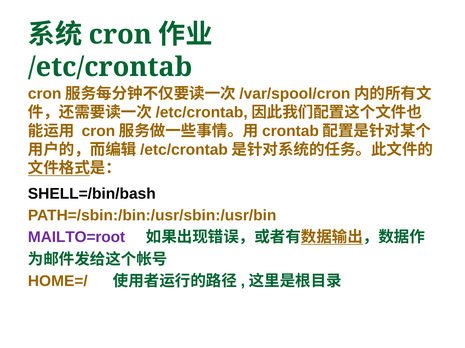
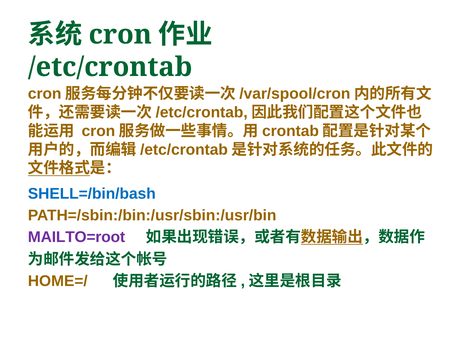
SHELL=/bin/bash colour: black -> blue (92, 194)
